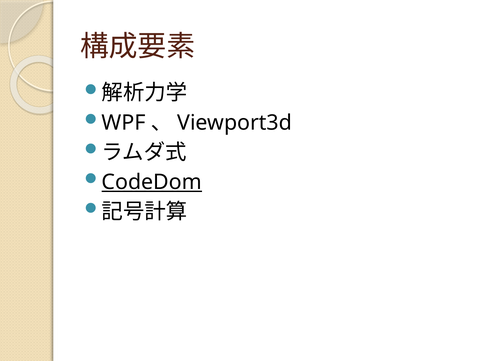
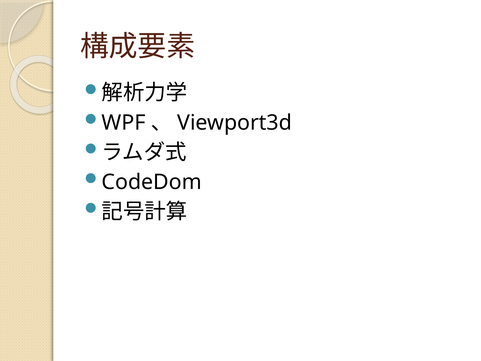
CodeDom underline: present -> none (152, 182)
